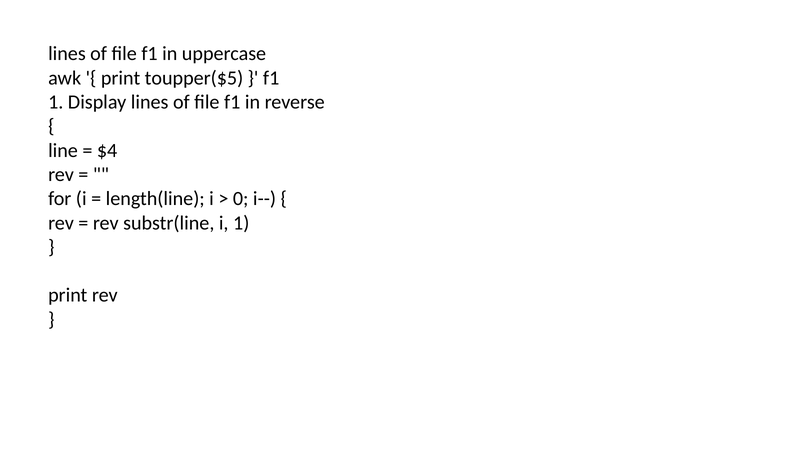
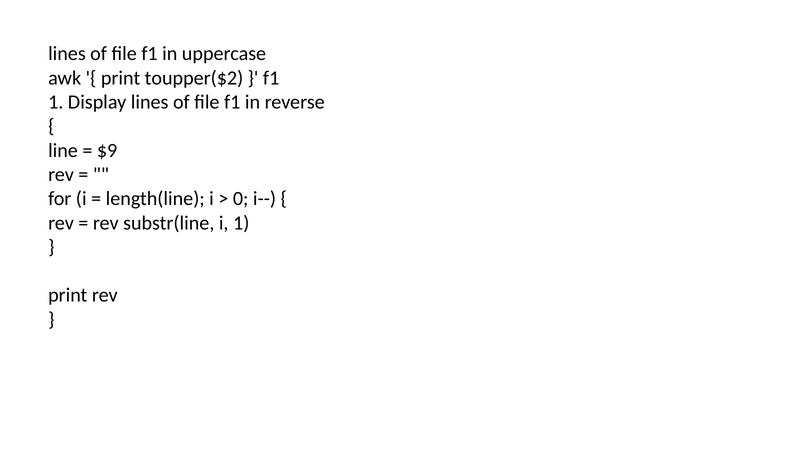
toupper($5: toupper($5 -> toupper($2 (194, 78)
$4: $4 -> $9 (107, 150)
